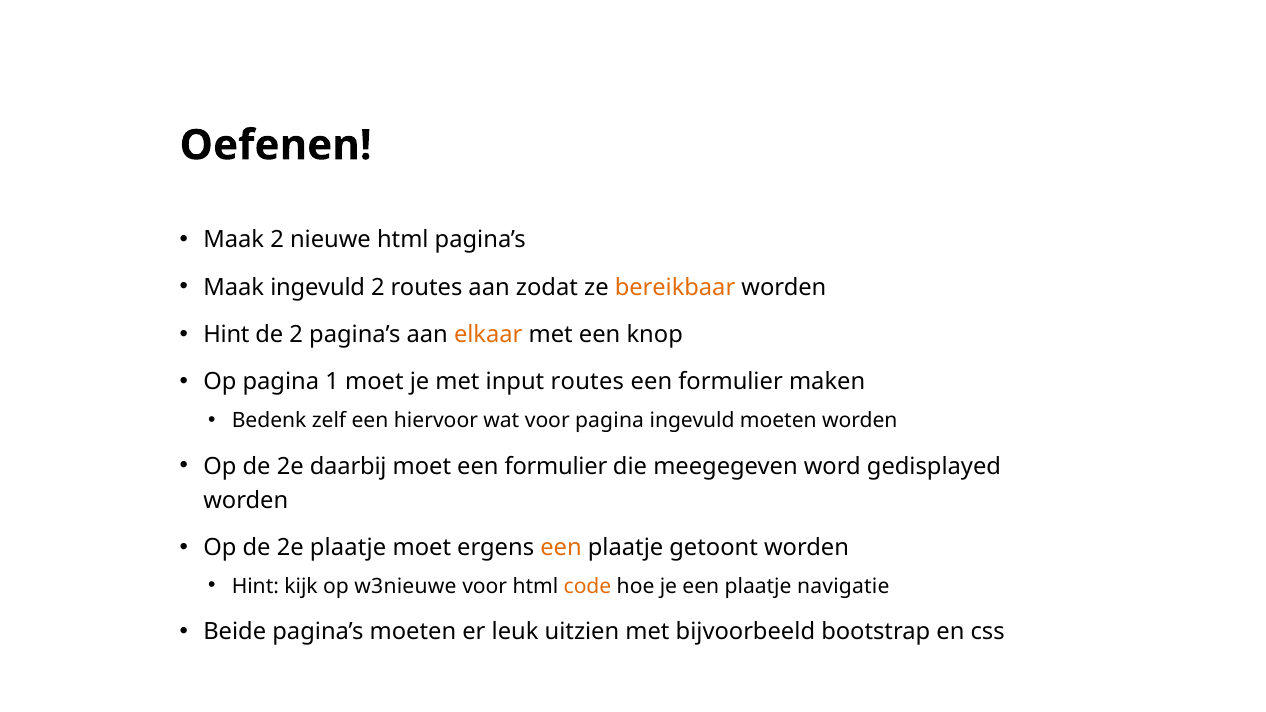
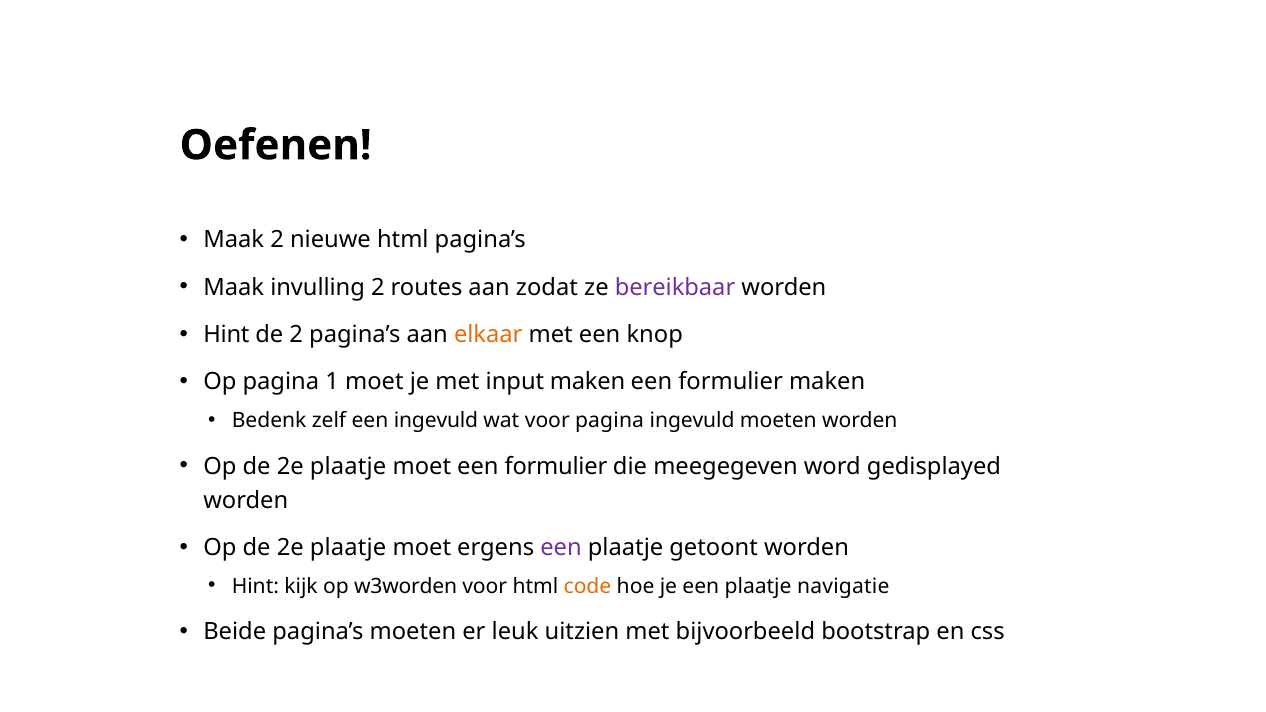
Maak ingevuld: ingevuld -> invulling (318, 287)
bereikbaar colour: orange -> purple (675, 287)
input routes: routes -> maken (588, 382)
een hiervoor: hiervoor -> ingevuld (436, 420)
daarbij: daarbij -> plaatje (348, 466)
een colour: orange -> purple (561, 548)
w3nieuwe: w3nieuwe -> w3worden (406, 586)
